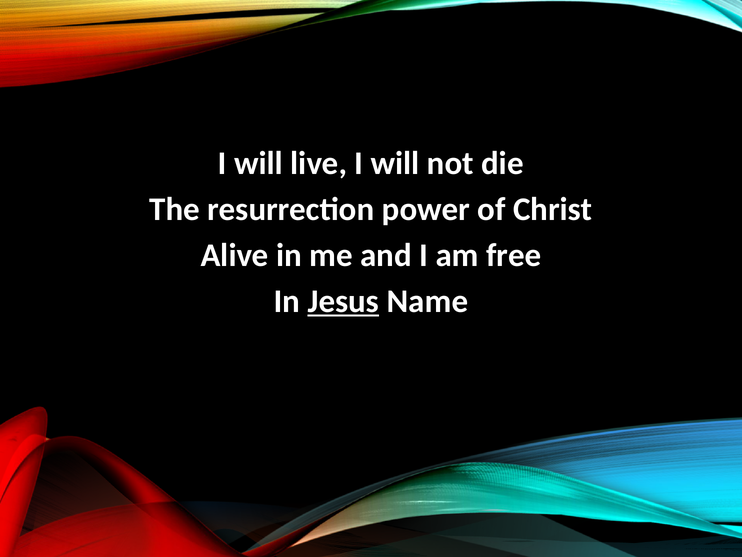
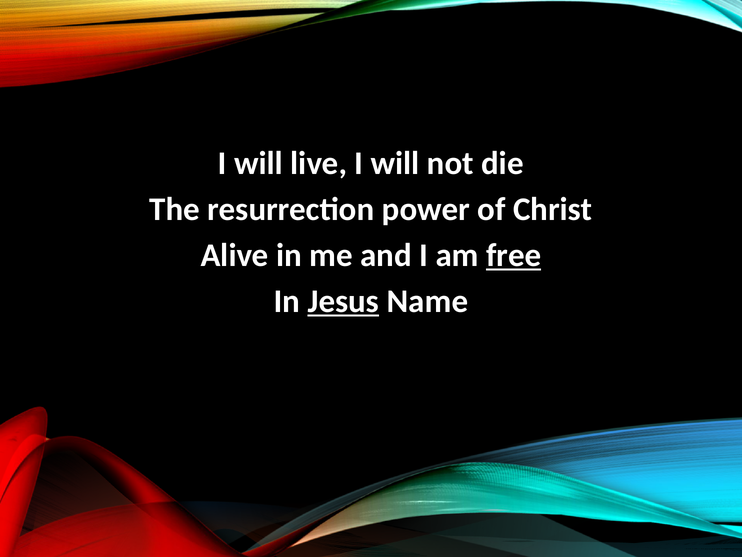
free underline: none -> present (514, 255)
